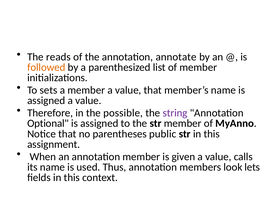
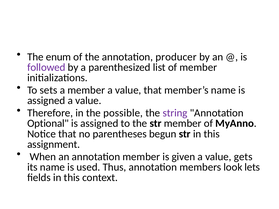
reads: reads -> enum (58, 57)
annotate: annotate -> producer (176, 57)
followed colour: orange -> purple (46, 67)
public: public -> begun (163, 134)
calls: calls -> gets (243, 157)
